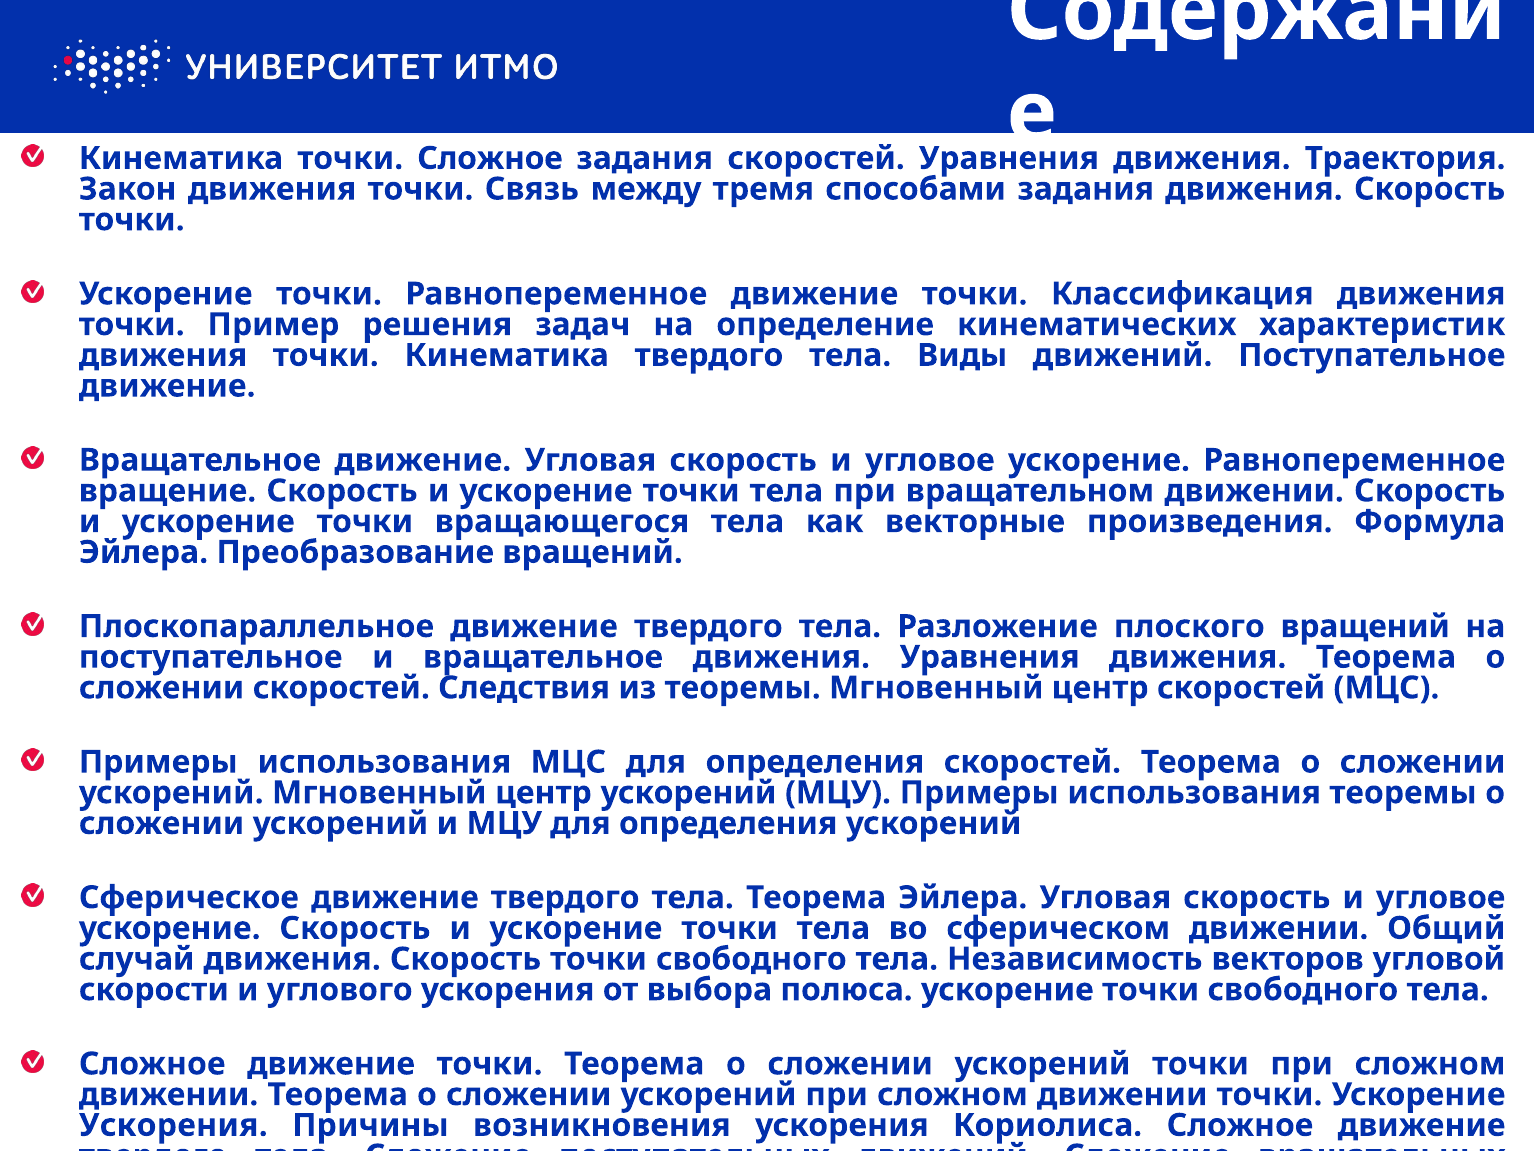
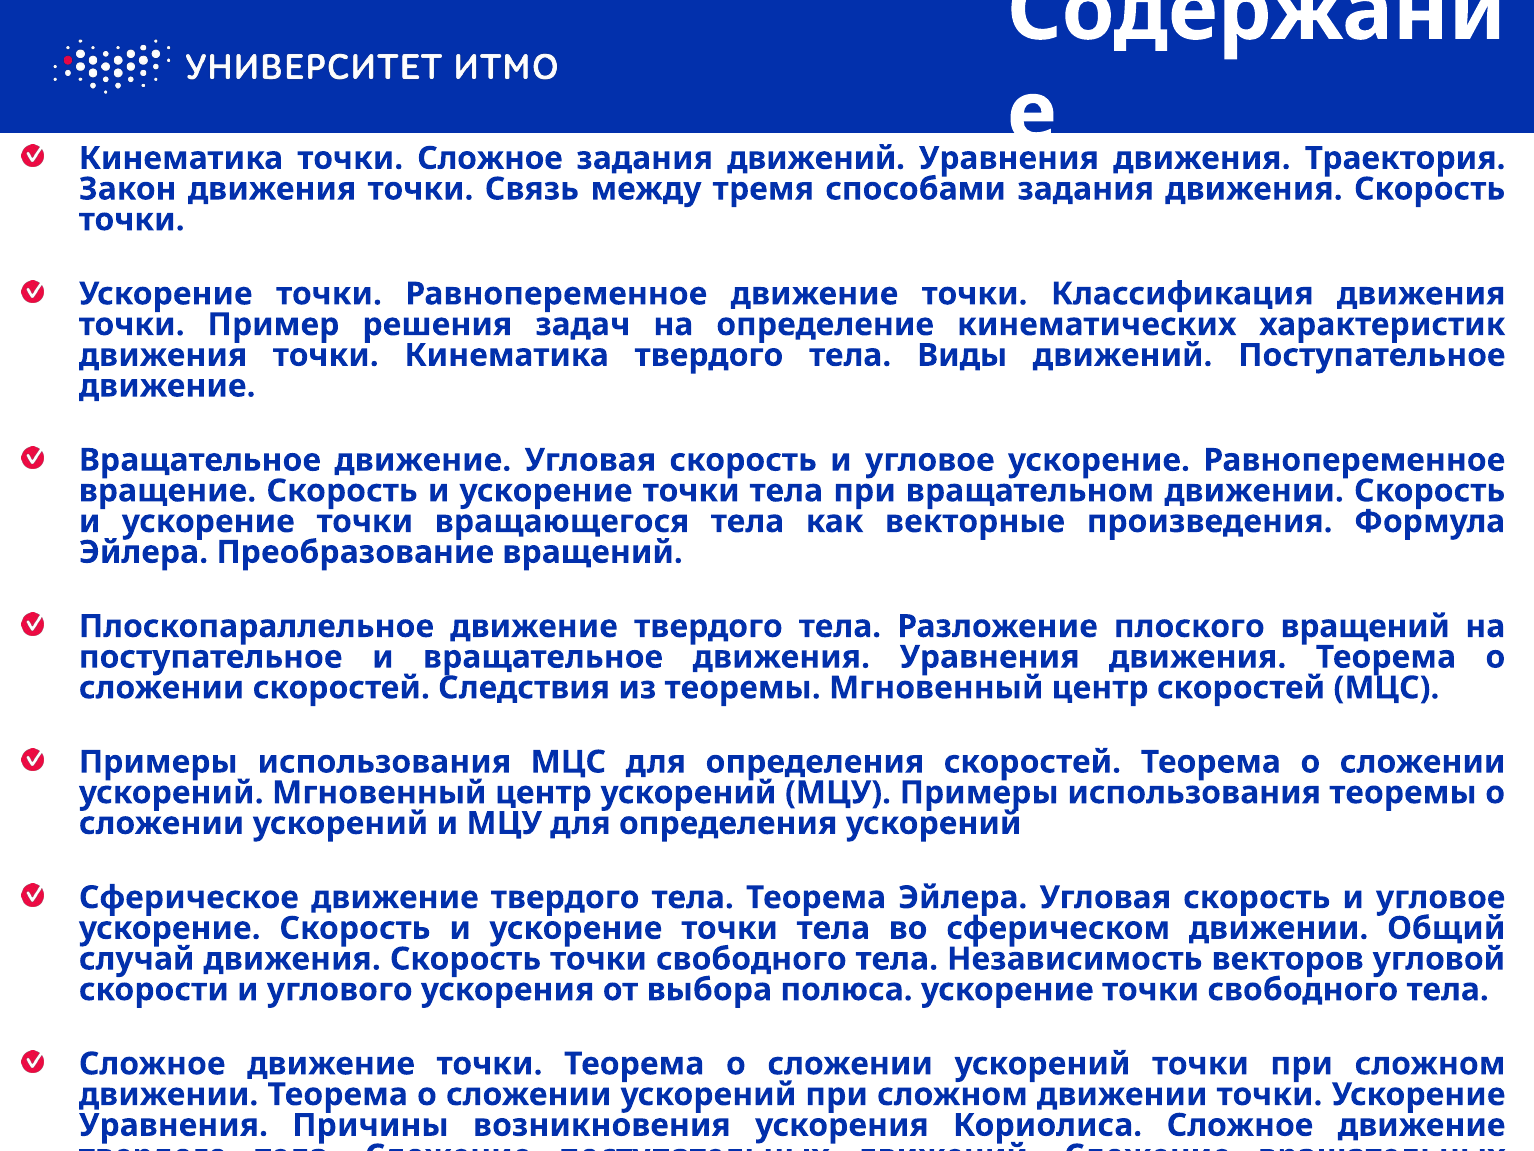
задания скоростей: скоростей -> движений (816, 158)
Ускорения: Ускорения -> Уравнения (173, 1125)
